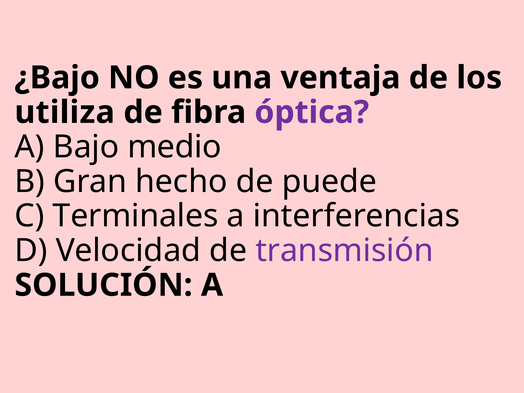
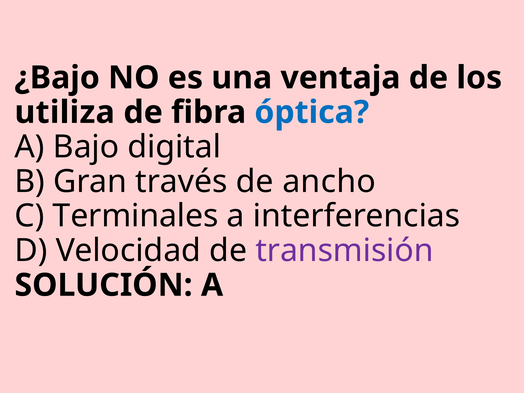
óptica colour: purple -> blue (312, 112)
medio: medio -> digital (174, 147)
hecho: hecho -> través (181, 181)
puede: puede -> ancho (329, 181)
